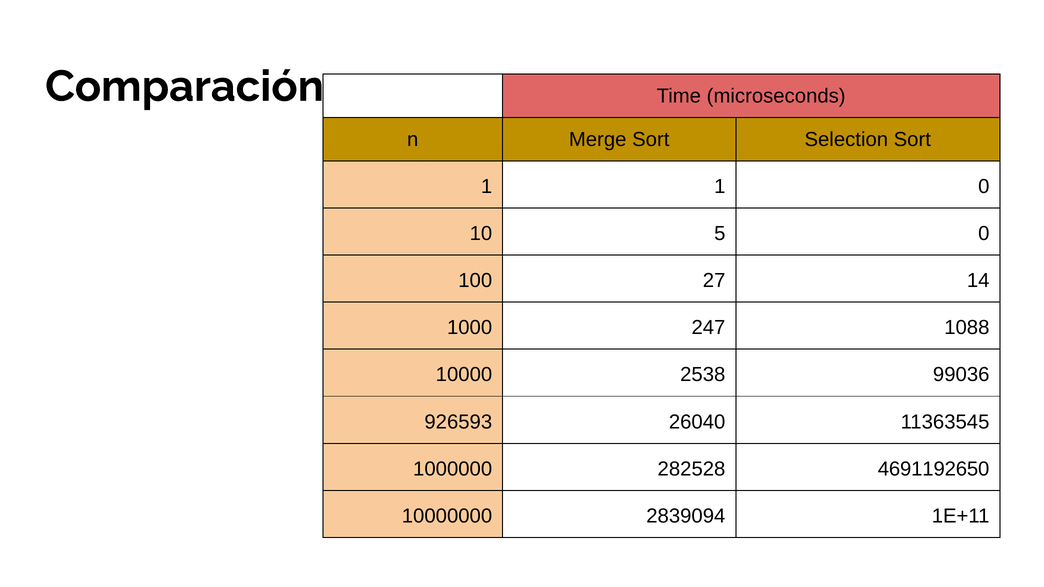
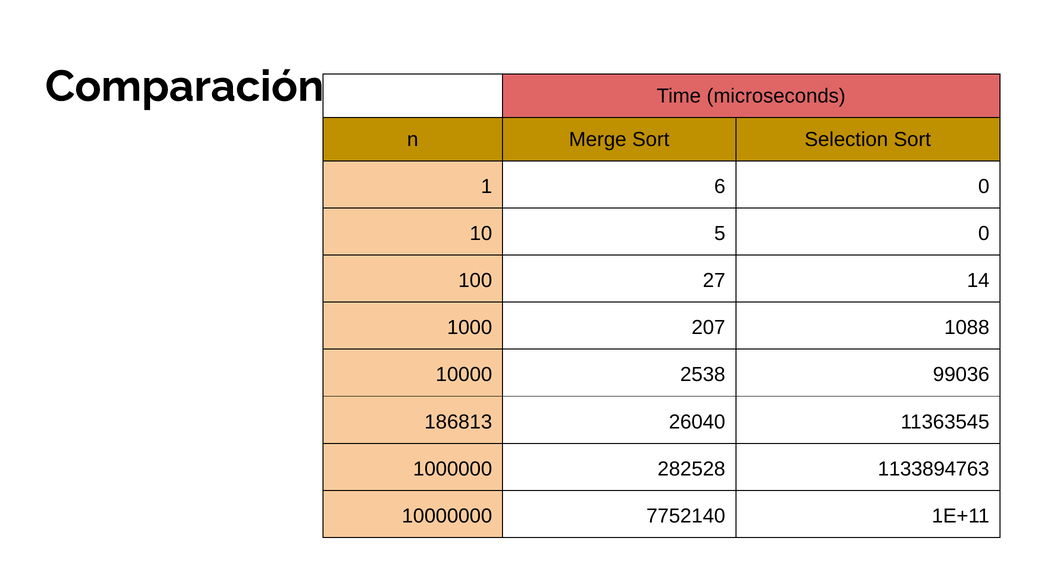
1 1: 1 -> 6 (720, 187)
247: 247 -> 207 (708, 328)
926593: 926593 -> 186813 (458, 422)
4691192650: 4691192650 -> 1133894763 (934, 469)
2839094: 2839094 -> 7752140 (686, 516)
